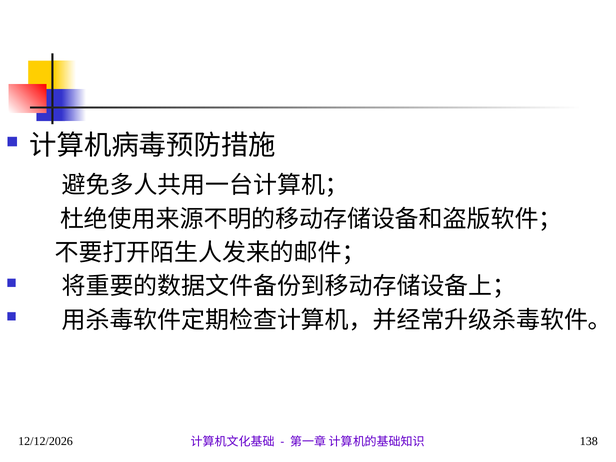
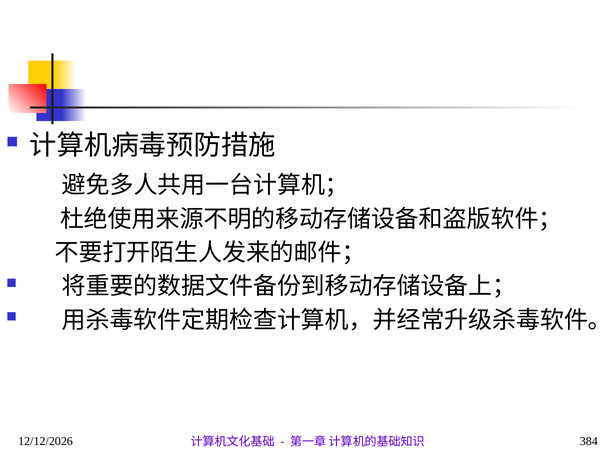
138: 138 -> 384 (589, 442)
